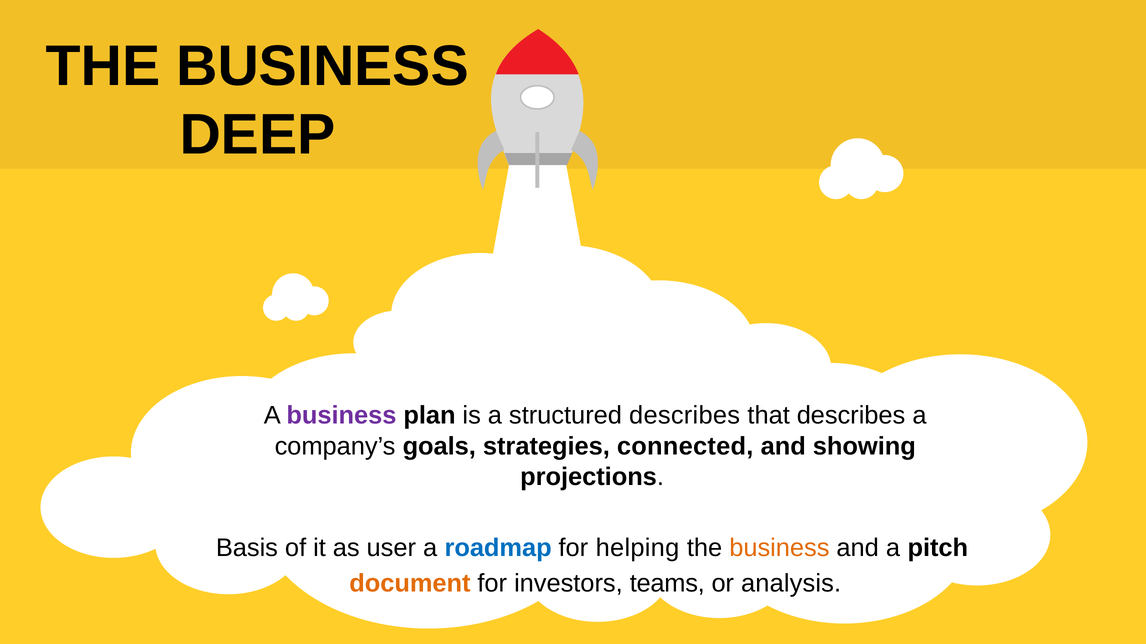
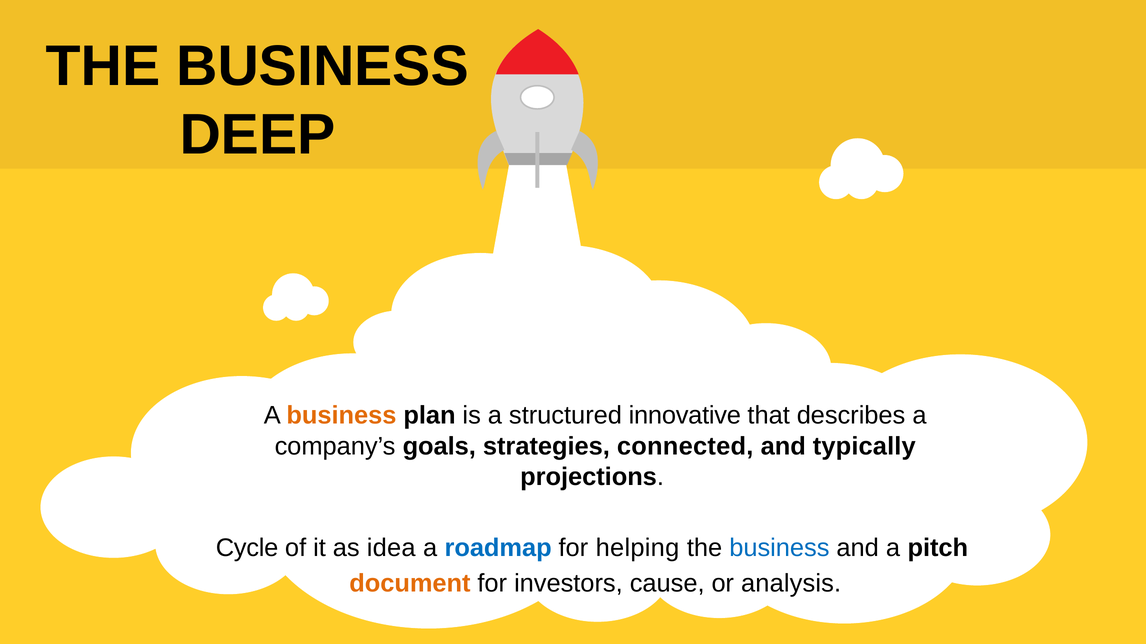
business colour: purple -> orange (341, 416)
structured describes: describes -> innovative (685, 416)
showing: showing -> typically (864, 447)
Basis: Basis -> Cycle (247, 548)
user: user -> idea (391, 548)
business colour: orange -> blue (779, 548)
teams: teams -> cause (667, 584)
